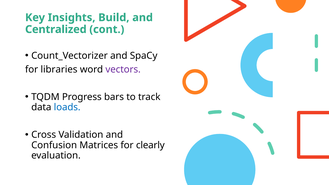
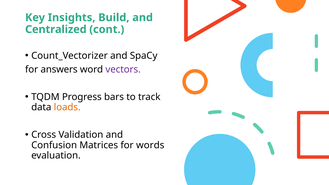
libraries: libraries -> answers (59, 69)
loads colour: blue -> orange (67, 107)
clearly: clearly -> words (150, 145)
